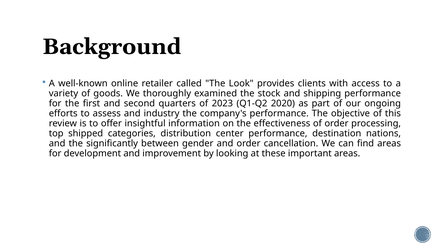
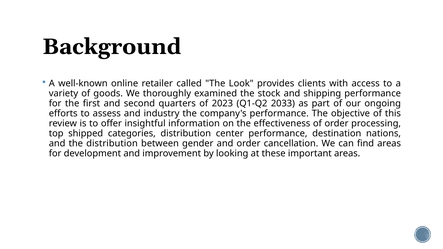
2020: 2020 -> 2033 (283, 104)
the significantly: significantly -> distribution (112, 143)
